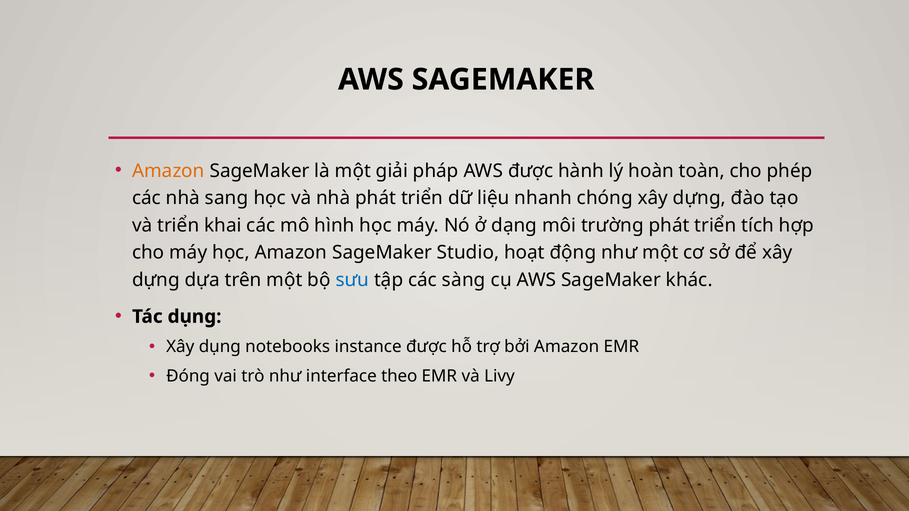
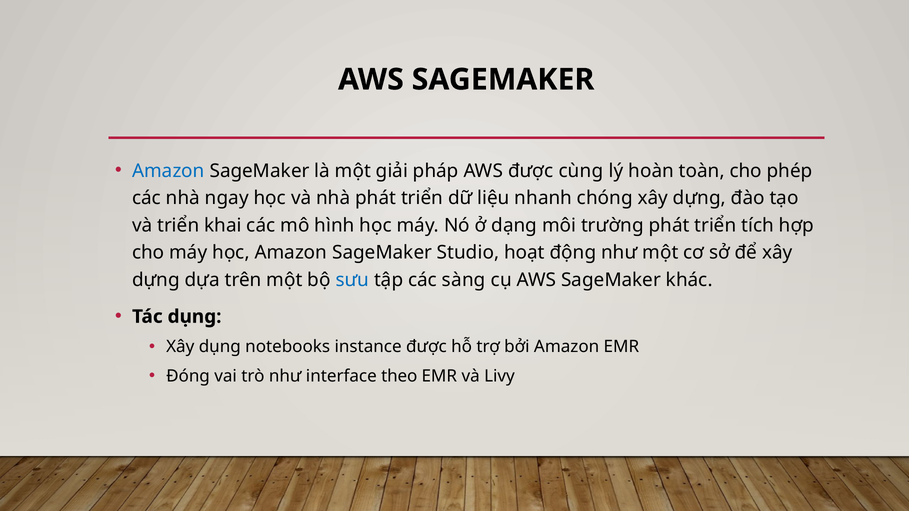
Amazon colour: orange -> blue (168, 171)
hành: hành -> cùng (581, 171)
sang: sang -> ngay (227, 198)
